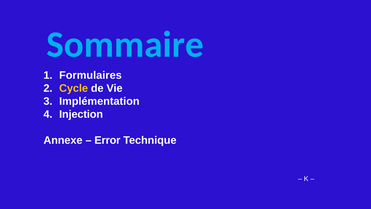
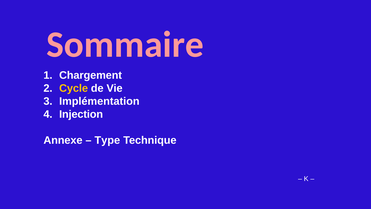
Sommaire colour: light blue -> pink (125, 45)
Formulaires: Formulaires -> Chargement (91, 75)
Error: Error -> Type (107, 140)
